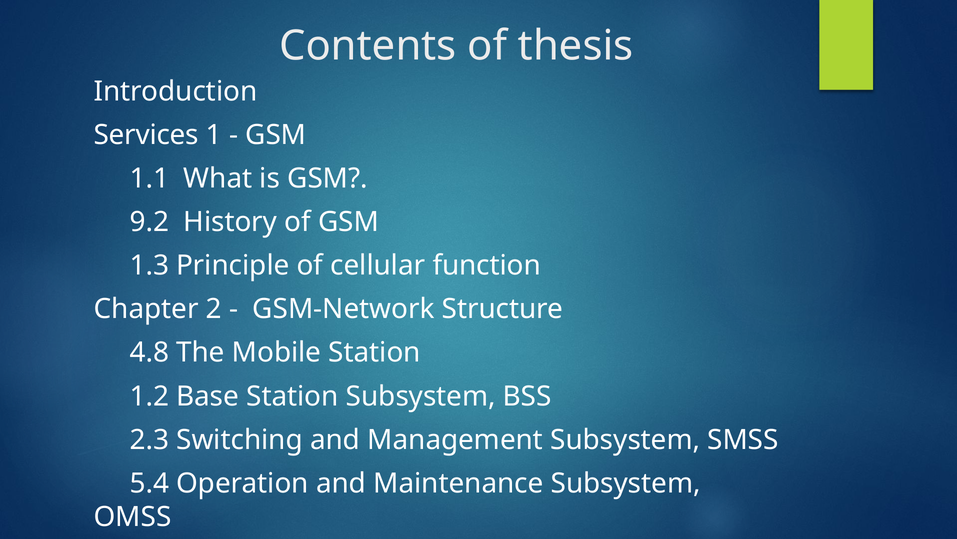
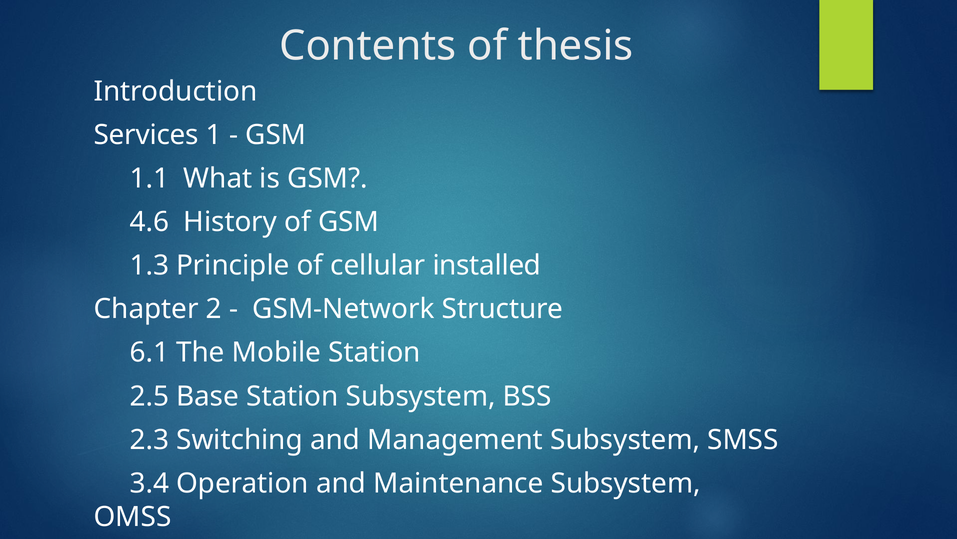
9.2: 9.2 -> 4.6 (149, 222)
function: function -> installed (487, 265)
4.8: 4.8 -> 6.1 (149, 352)
1.2: 1.2 -> 2.5 (149, 396)
5.4: 5.4 -> 3.4 (149, 483)
